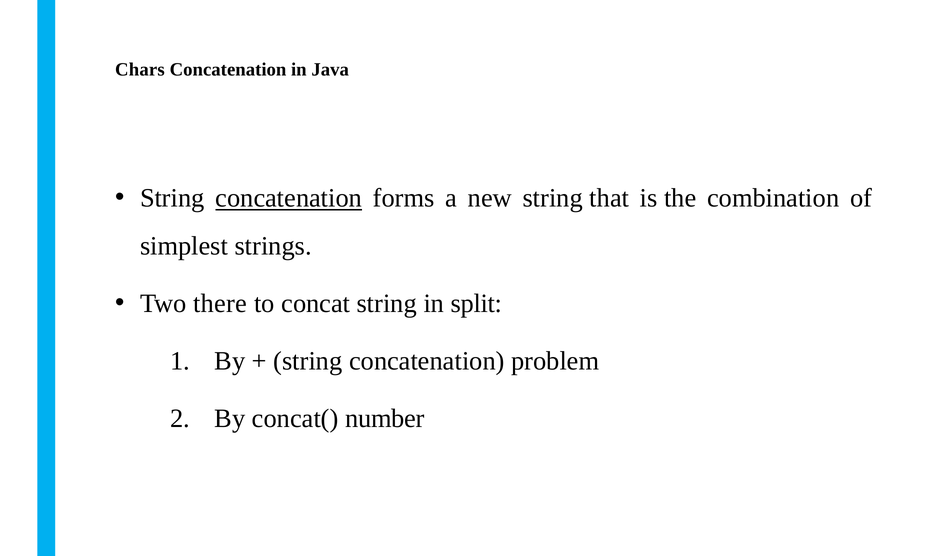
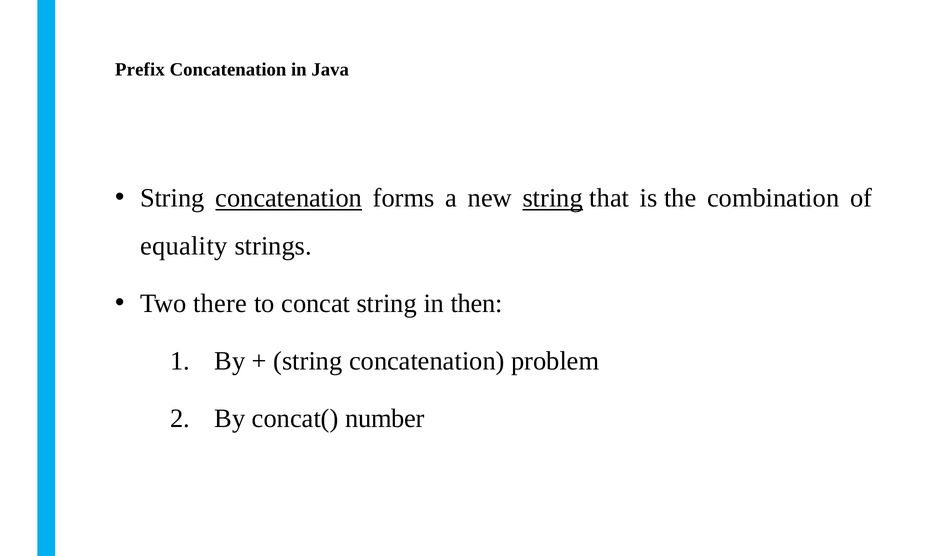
Chars: Chars -> Prefix (140, 69)
string underline: none -> present (553, 198)
simplest: simplest -> equality (184, 246)
split: split -> then (477, 303)
